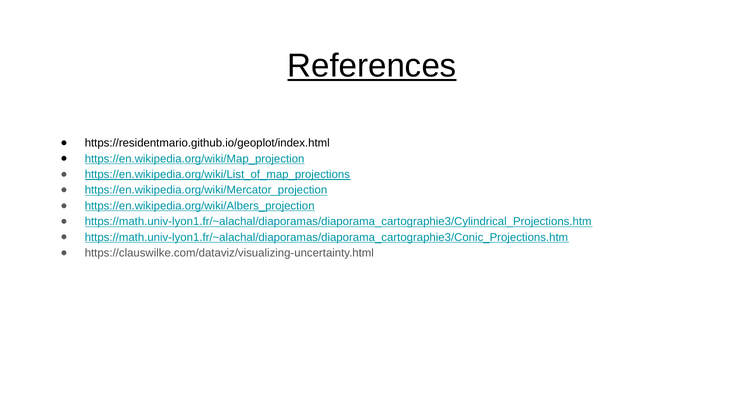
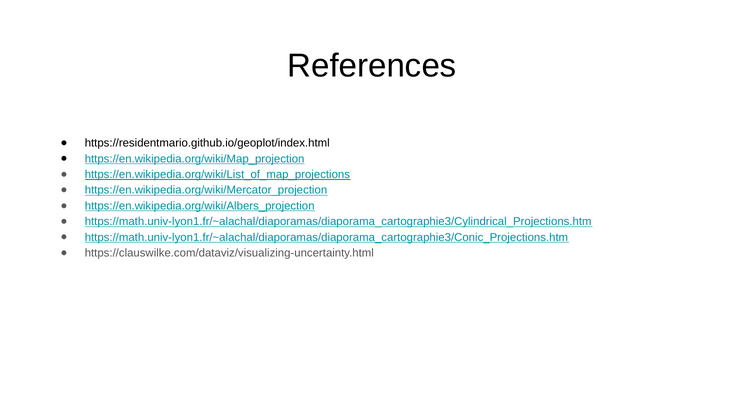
References underline: present -> none (372, 66)
